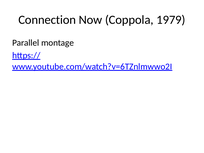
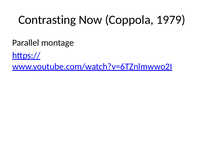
Connection: Connection -> Contrasting (47, 20)
